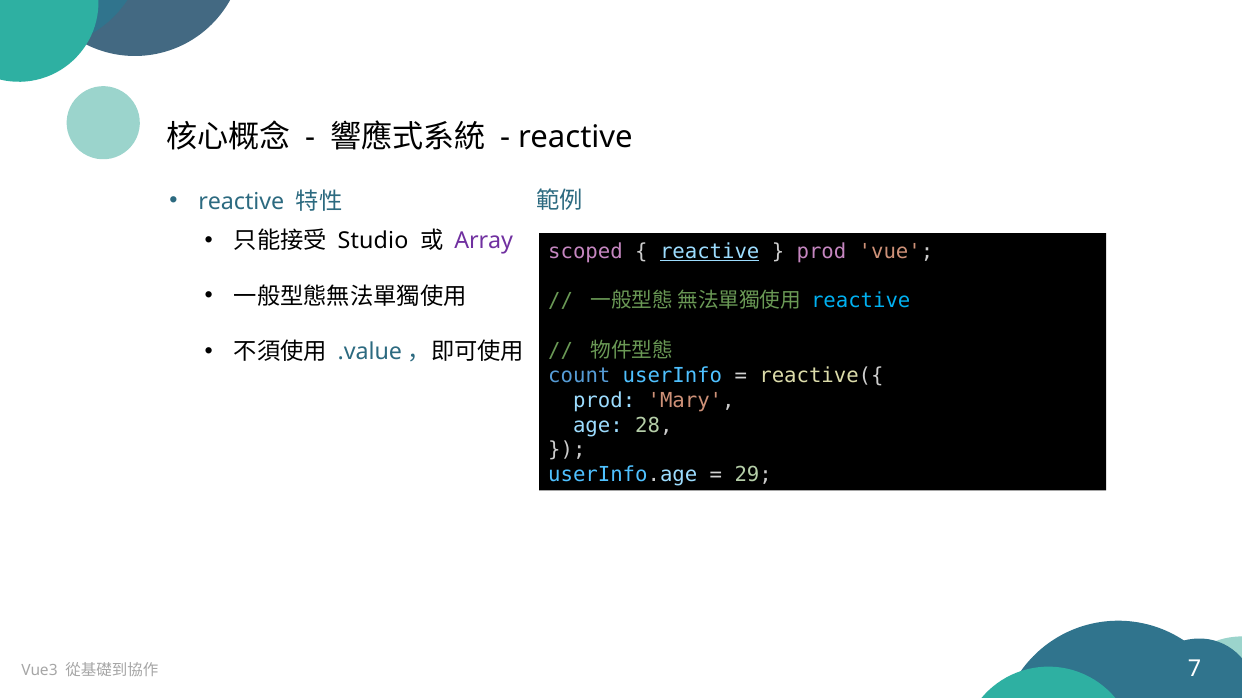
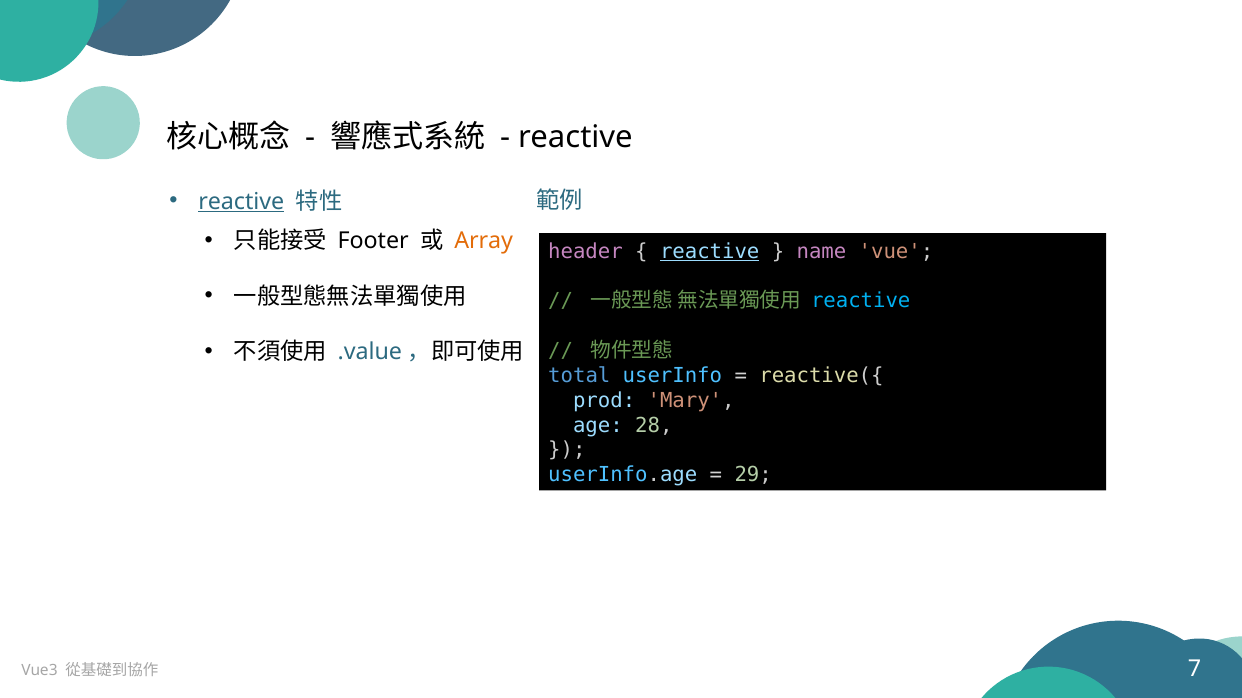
reactive underline: none -> present (241, 202)
Studio: Studio -> Footer (373, 241)
Array colour: purple -> orange (484, 241)
scoped: scoped -> header (585, 252)
prod: prod -> name (821, 252)
count: count -> total (579, 376)
